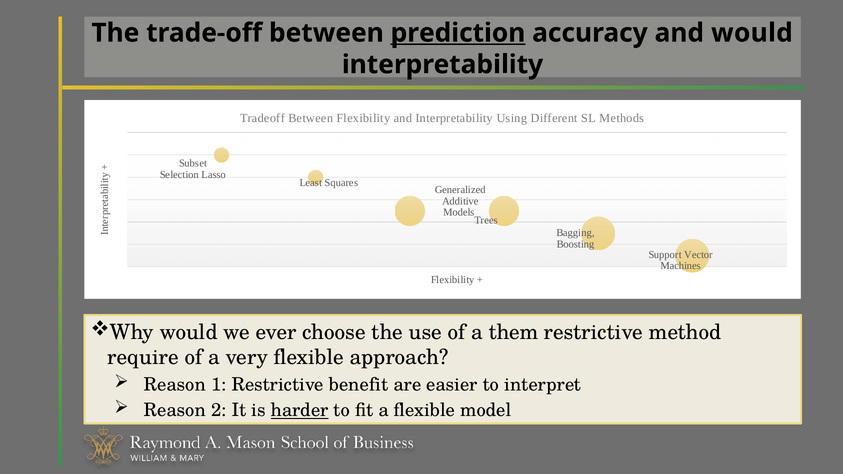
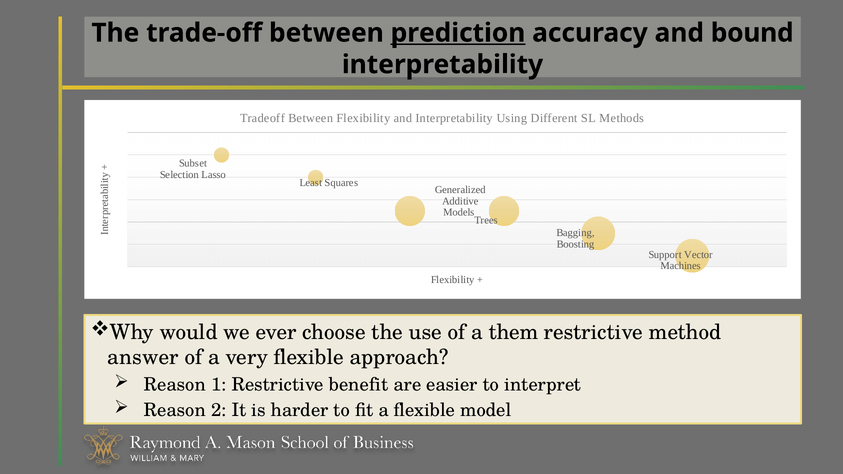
and would: would -> bound (752, 33)
require: require -> answer (143, 358)
harder underline: present -> none (300, 411)
